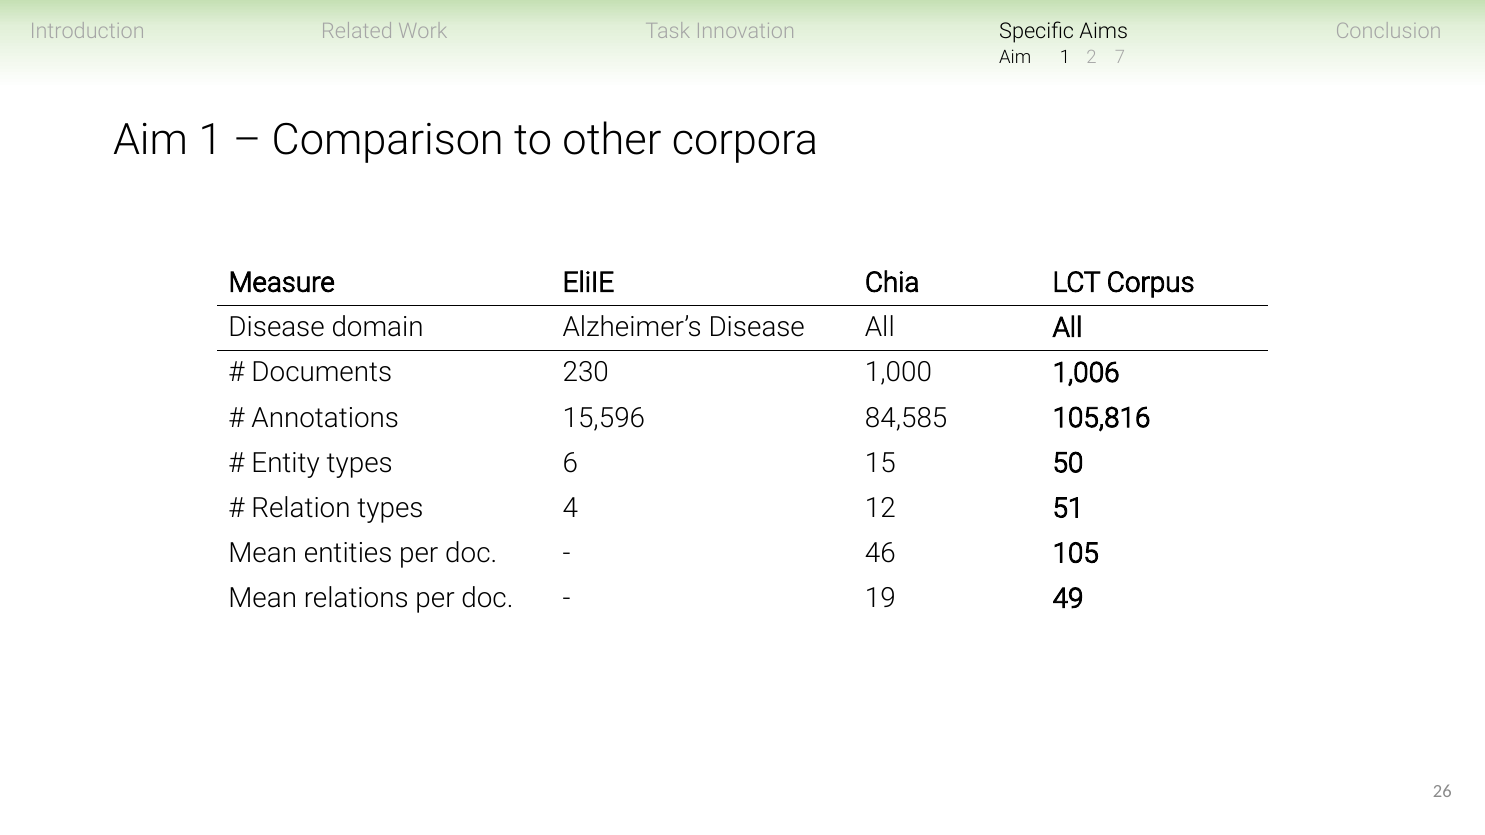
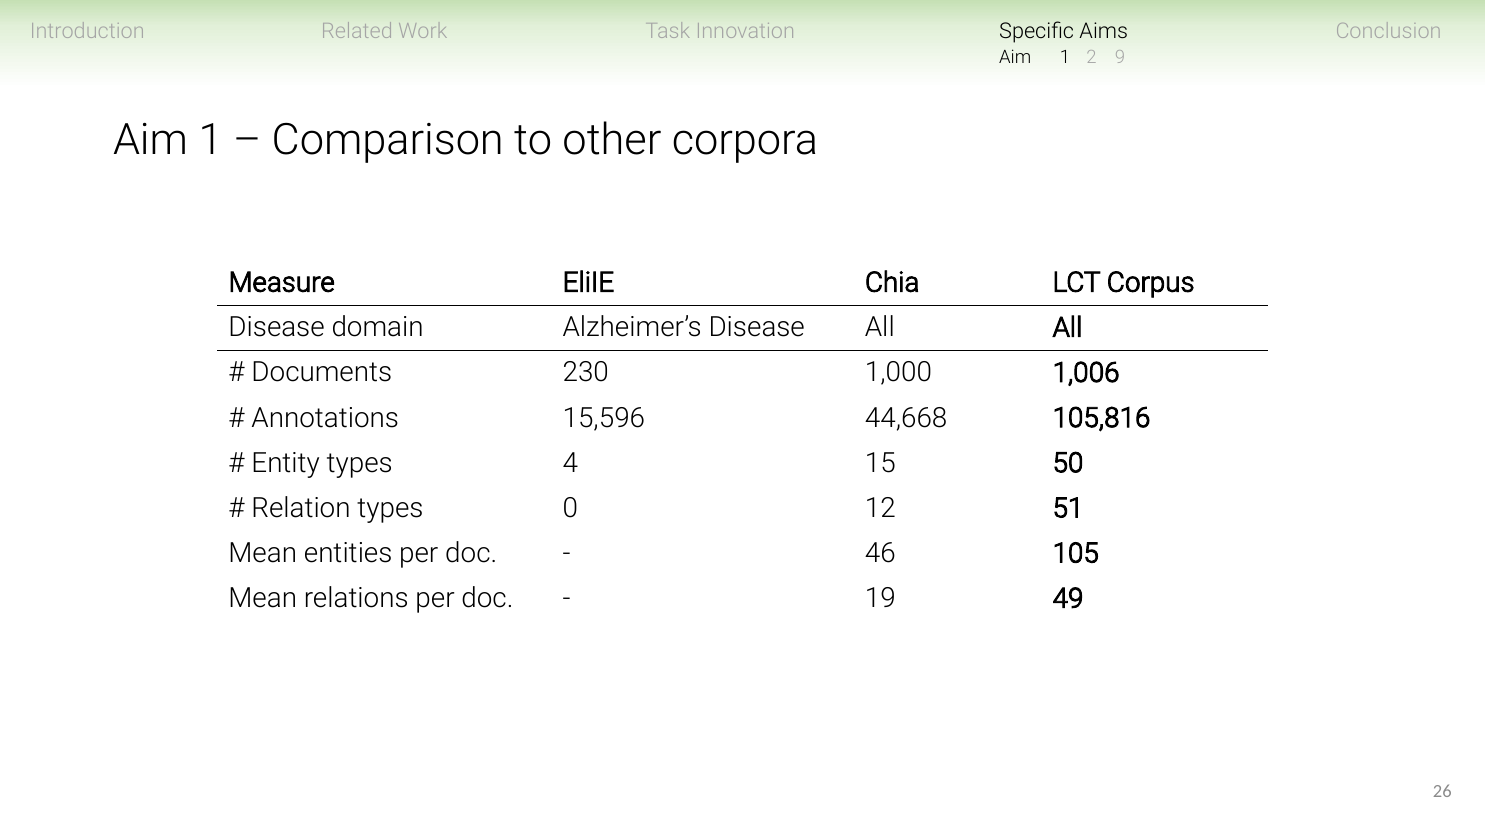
7: 7 -> 9 (1120, 58)
84,585: 84,585 -> 44,668 (906, 418)
6: 6 -> 4 (570, 463)
4: 4 -> 0 (570, 508)
